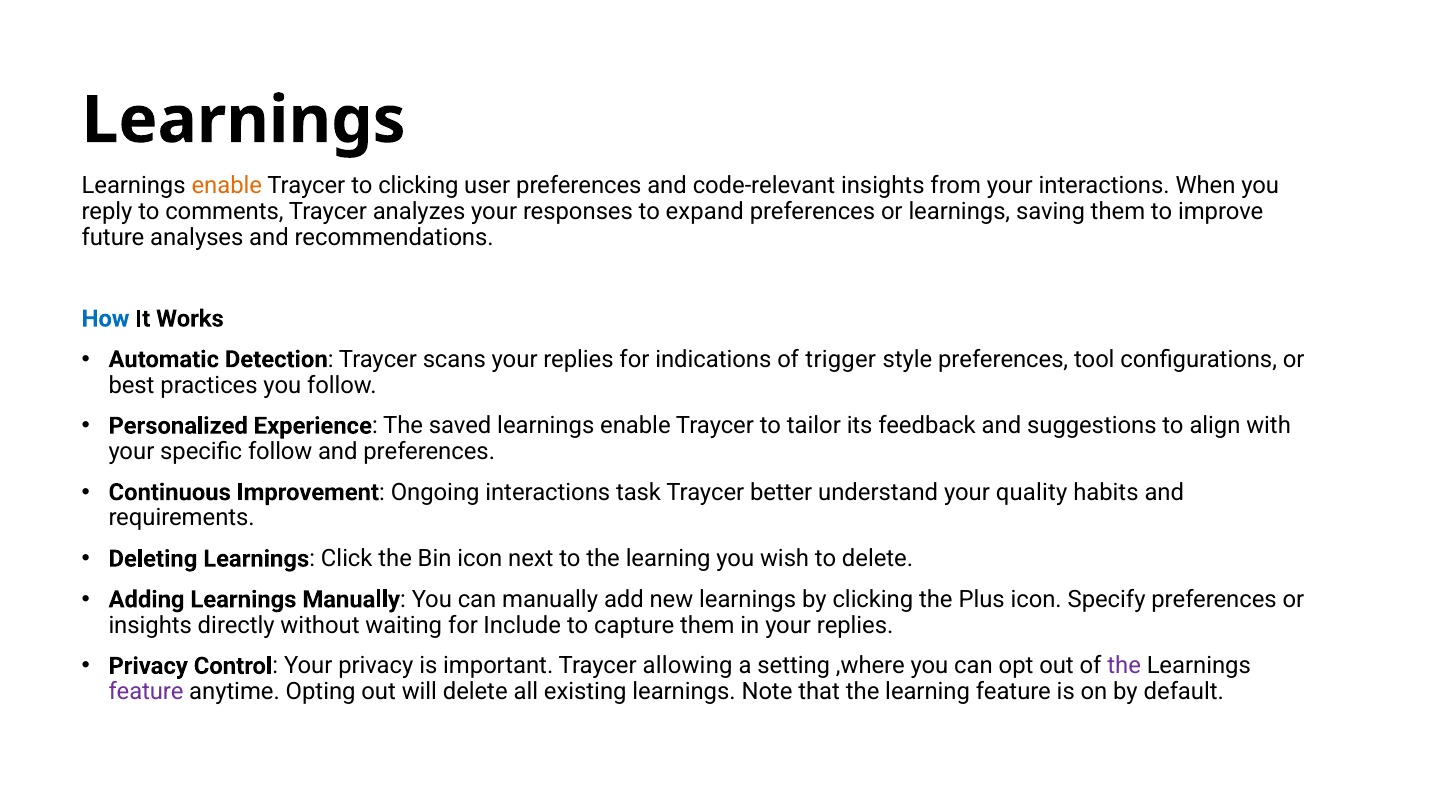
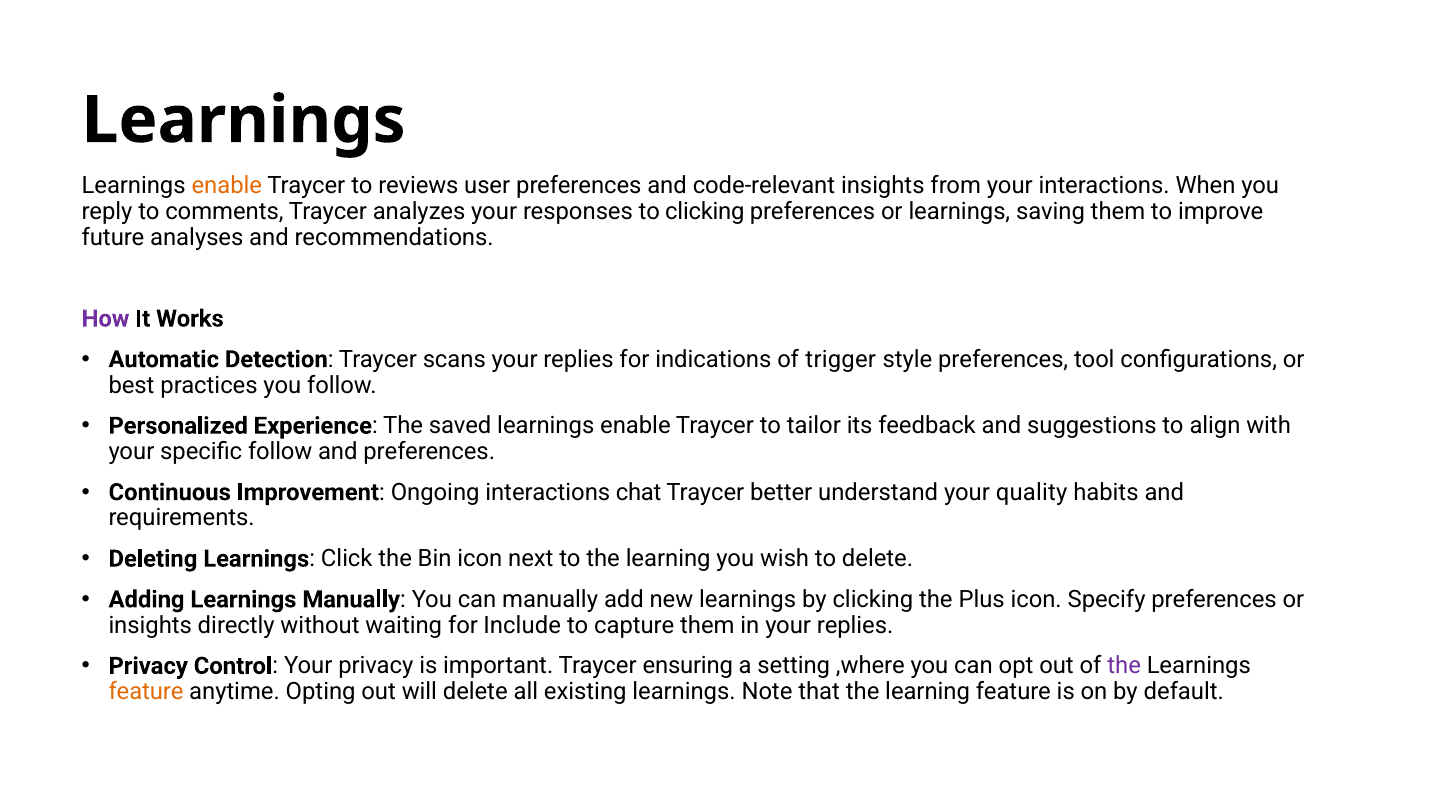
to clicking: clicking -> reviews (418, 186)
to expand: expand -> clicking (705, 212)
How colour: blue -> purple (106, 319)
task: task -> chat (639, 492)
allowing: allowing -> ensuring (688, 666)
feature colour: purple -> orange (146, 692)
